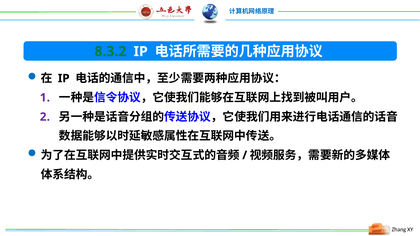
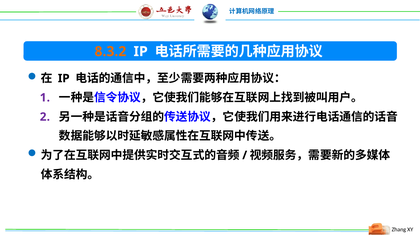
8.3.2 colour: green -> orange (110, 52)
